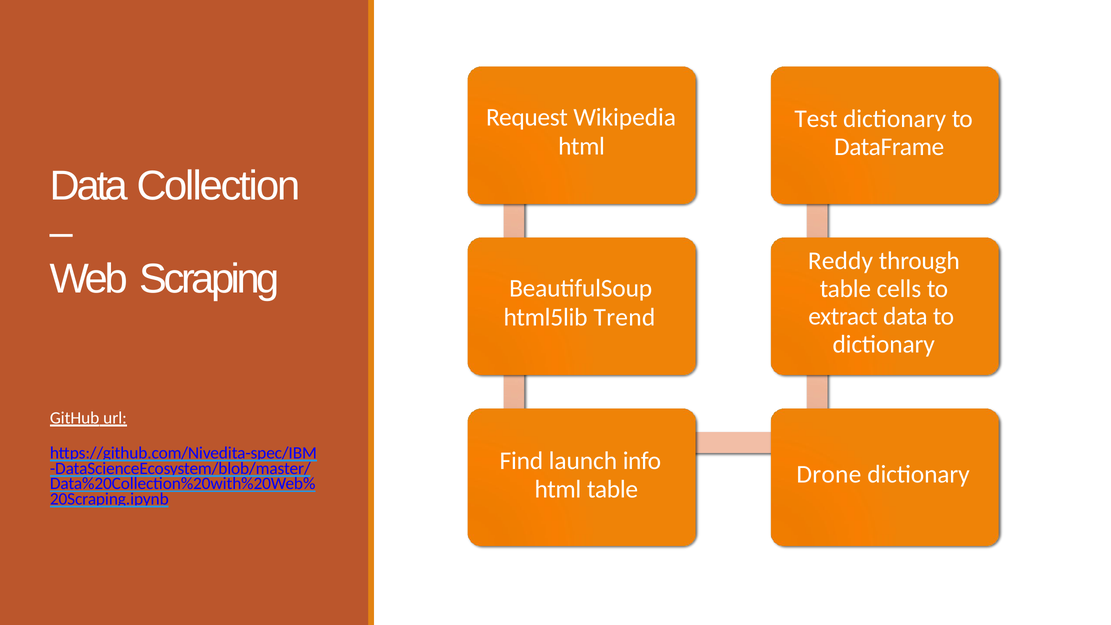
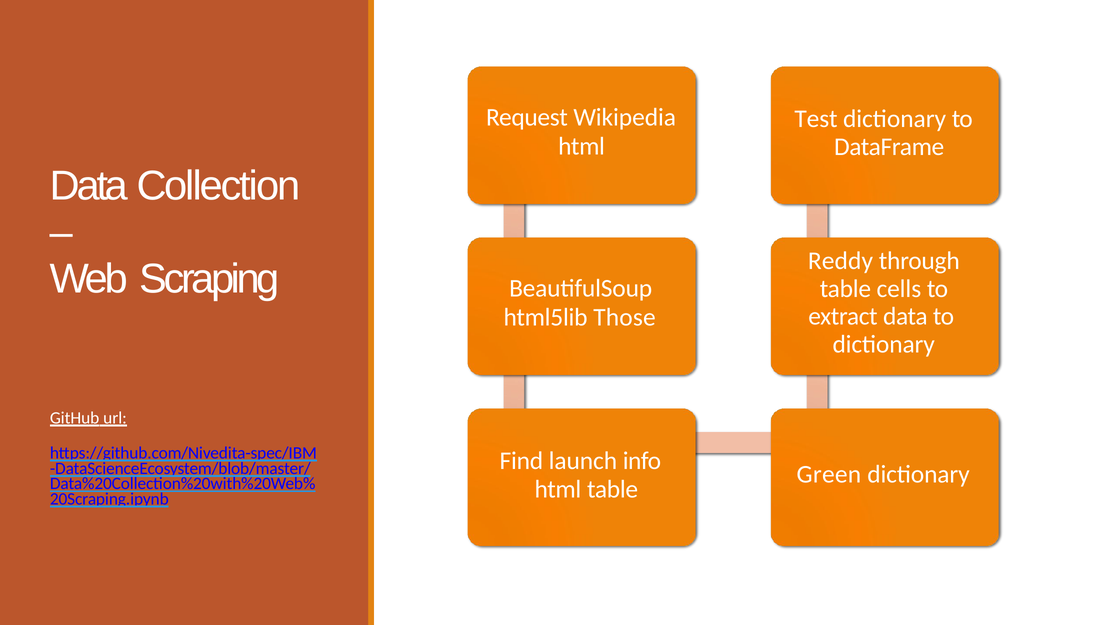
Trend: Trend -> Those (624, 318)
Drone: Drone -> Green (829, 475)
